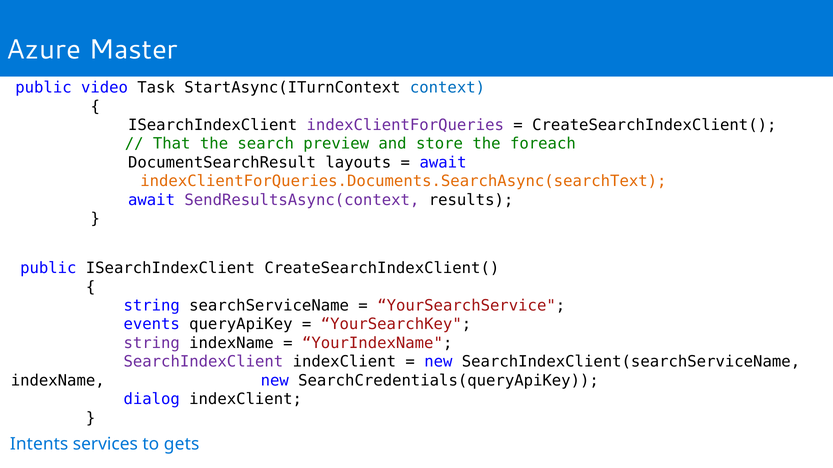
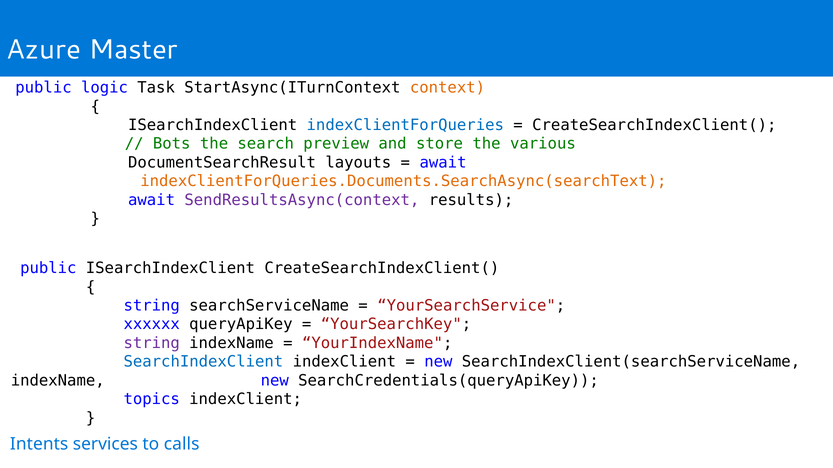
video: video -> logic (105, 88)
context colour: blue -> orange (447, 88)
indexClientForQueries colour: purple -> blue (405, 125)
That: That -> Bots (172, 144)
foreach: foreach -> various (543, 144)
events: events -> xxxxxx (152, 325)
SearchIndexClient colour: purple -> blue (203, 362)
dialog: dialog -> topics (152, 400)
gets: gets -> calls (182, 444)
